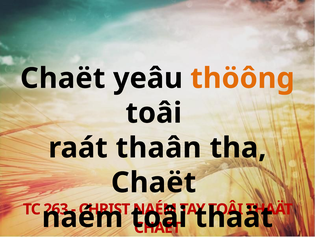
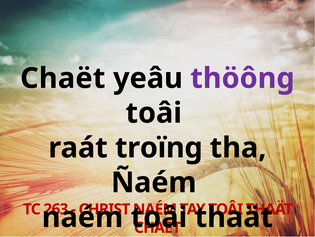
thöông colour: orange -> purple (242, 78)
thaân: thaân -> troïng (159, 147)
Chaët: Chaët -> Ñaém (154, 182)
